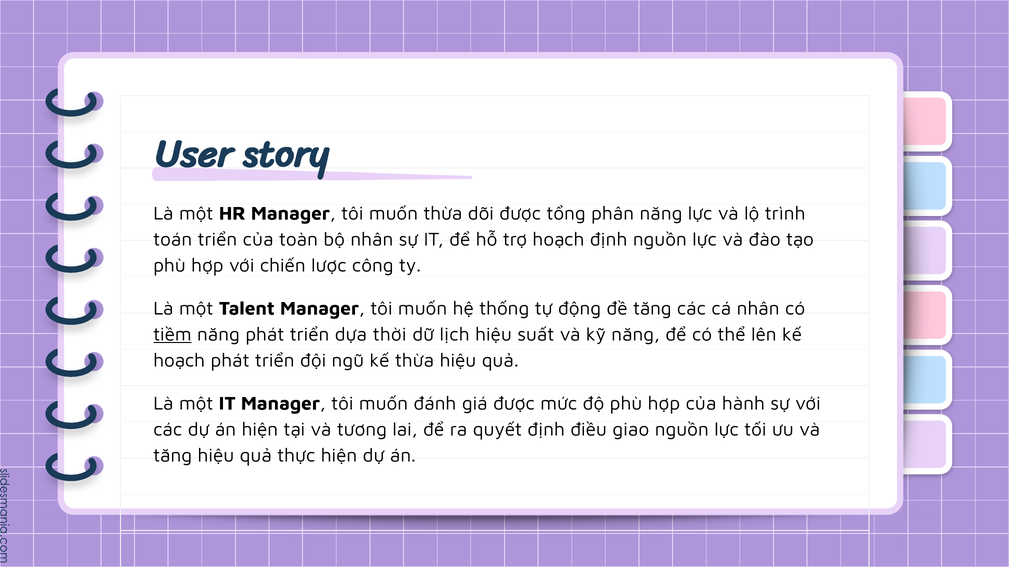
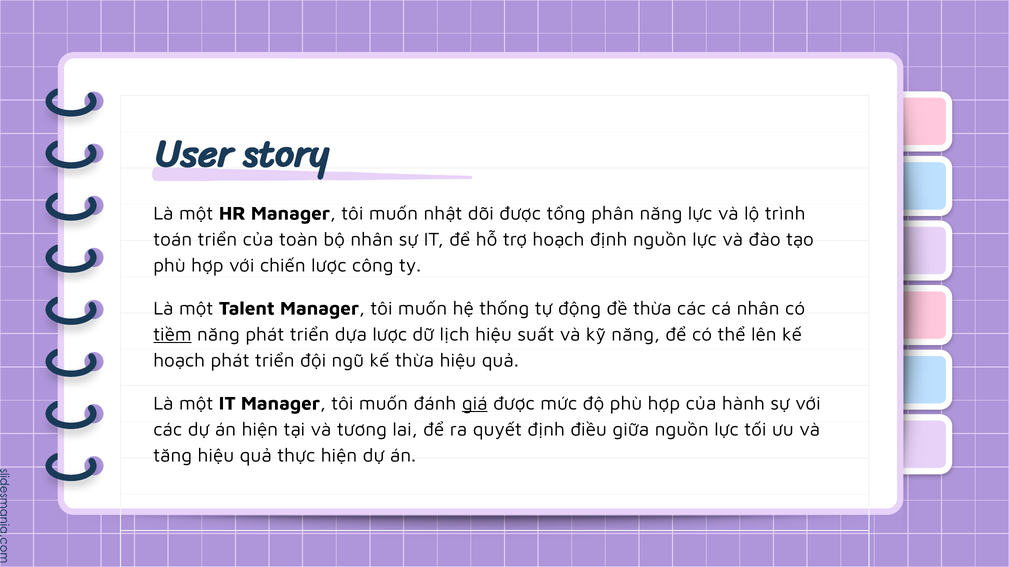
muốn thừa: thừa -> nhật (443, 214)
đề tăng: tăng -> thừa (652, 309)
dựa thời: thời -> lược (390, 335)
giá underline: none -> present (475, 404)
giao: giao -> giữa (631, 430)
